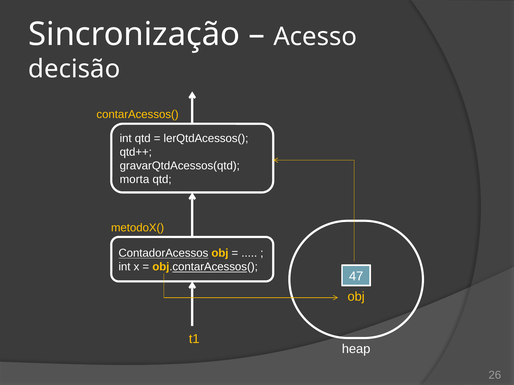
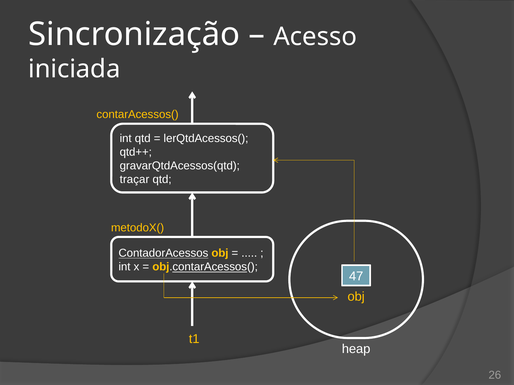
decisão: decisão -> iniciada (74, 69)
morta: morta -> traçar (134, 180)
